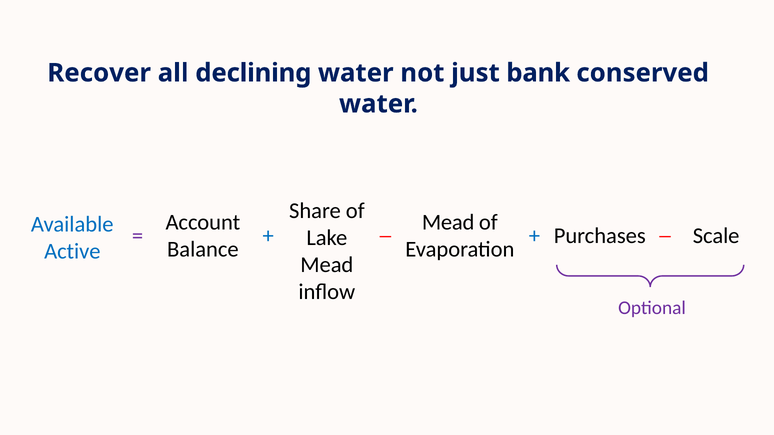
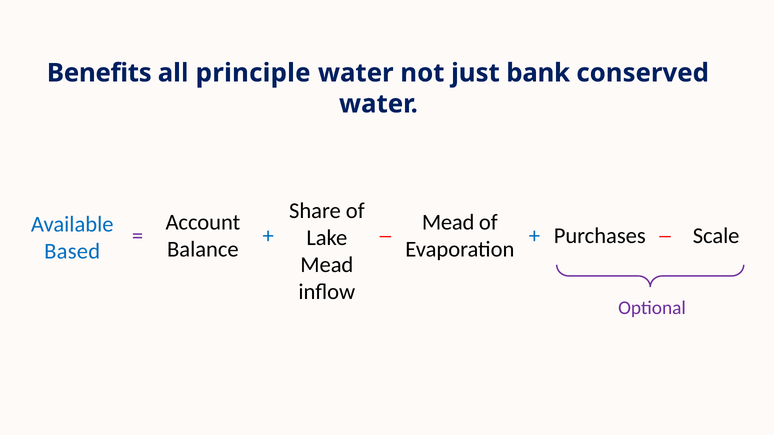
Recover: Recover -> Benefits (99, 73)
declining: declining -> principle (253, 73)
Active: Active -> Based (72, 252)
